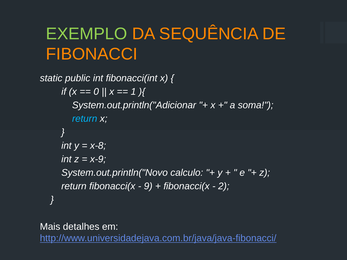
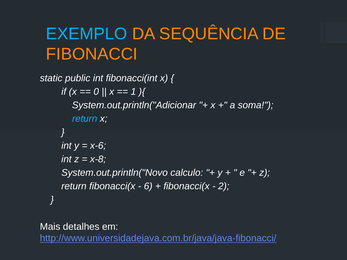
EXEMPLO colour: light green -> light blue (87, 34)
x-8: x-8 -> x-6 (98, 146)
x-9: x-9 -> x-8 (98, 159)
9: 9 -> 6 (148, 186)
